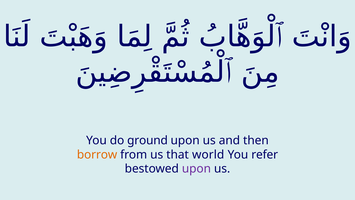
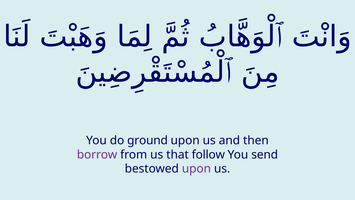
borrow colour: orange -> purple (97, 154)
world: world -> follow (208, 154)
refer: refer -> send (265, 154)
